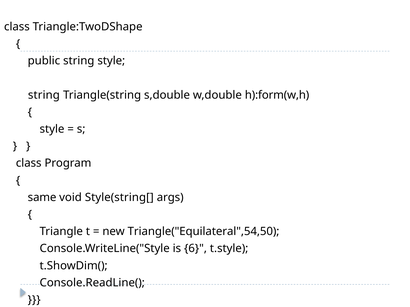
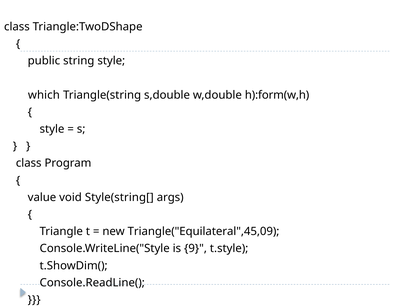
string: string -> which (44, 95)
same: same -> value (42, 198)
Triangle("Equilateral",54,50: Triangle("Equilateral",54,50 -> Triangle("Equilateral",45,09 (204, 232)
6: 6 -> 9 (195, 249)
